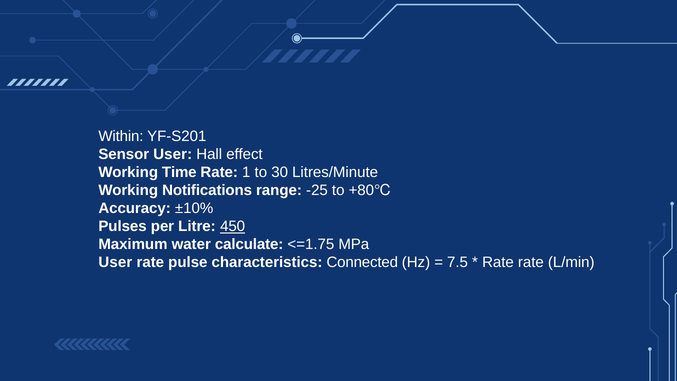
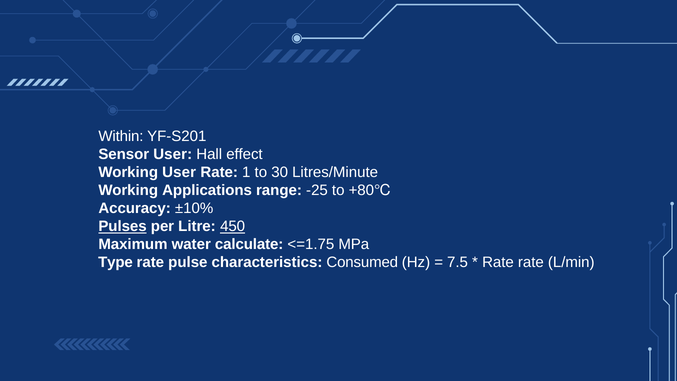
Working Time: Time -> User (179, 172)
Notifications: Notifications -> Applications (207, 190)
Pulses underline: none -> present (123, 226)
User: User -> Type (116, 262)
Connected: Connected -> Consumed (362, 262)
